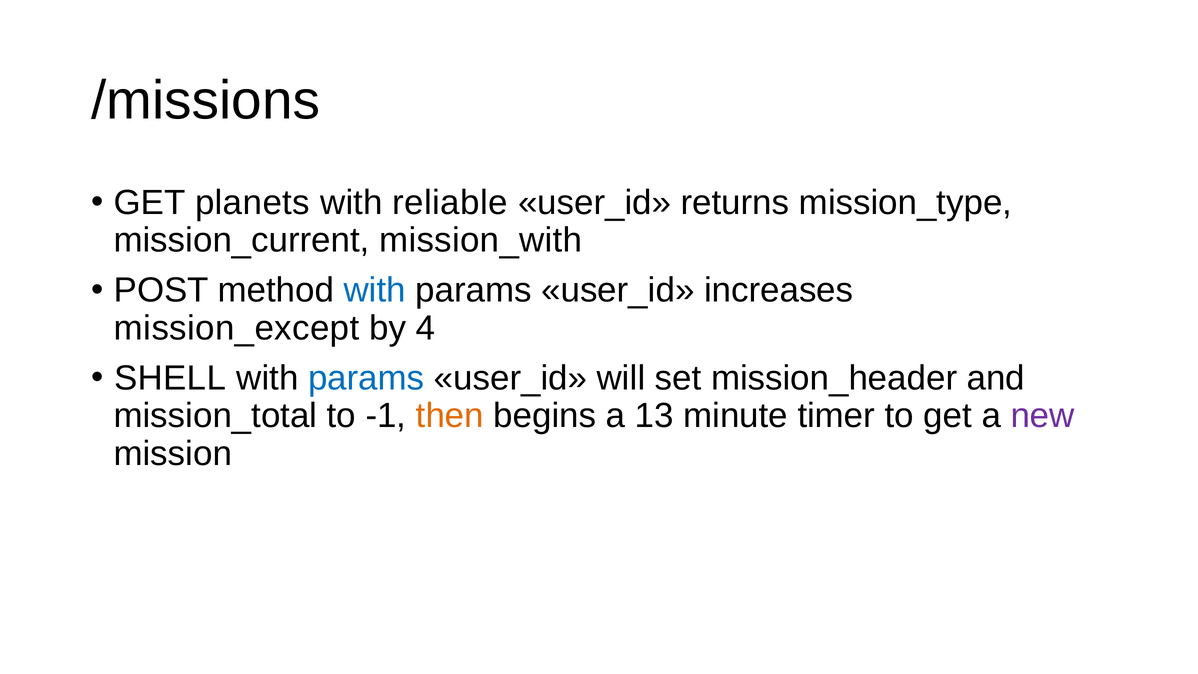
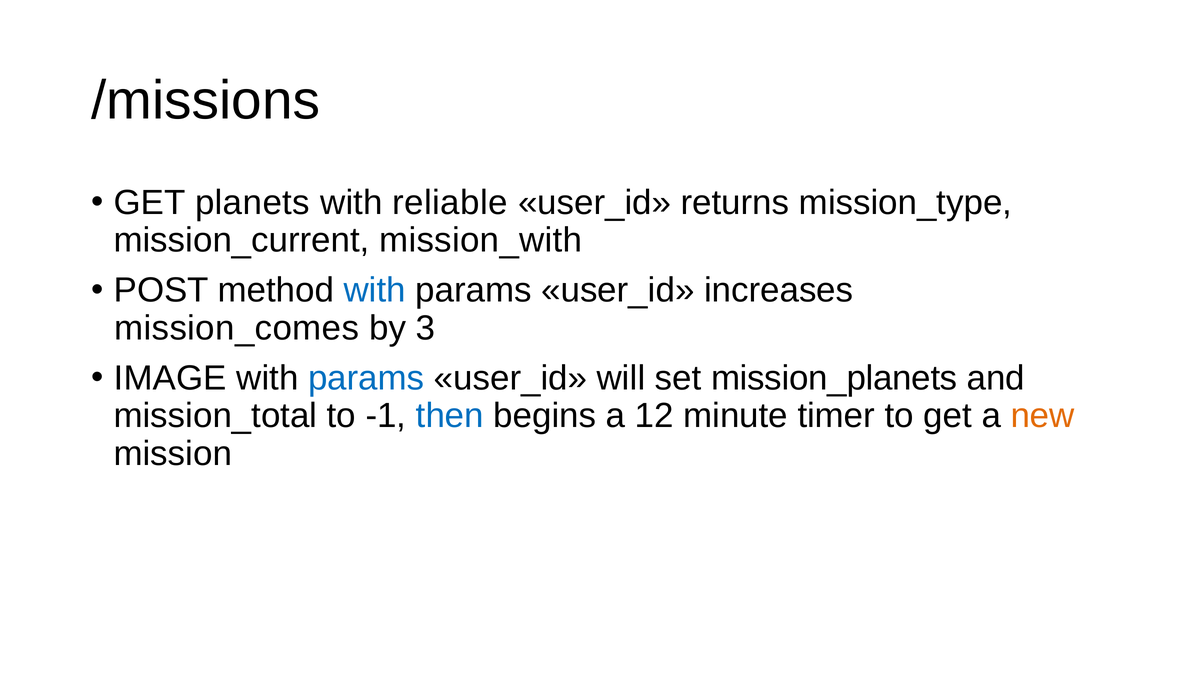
mission_except: mission_except -> mission_comes (237, 328)
4: 4 -> 3 (426, 328)
SHELL: SHELL -> IMAGE (170, 378)
mission_header: mission_header -> mission_planets (834, 378)
then colour: orange -> blue (450, 416)
13: 13 -> 12 (654, 416)
new colour: purple -> orange (1043, 416)
